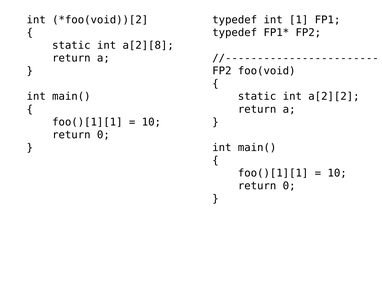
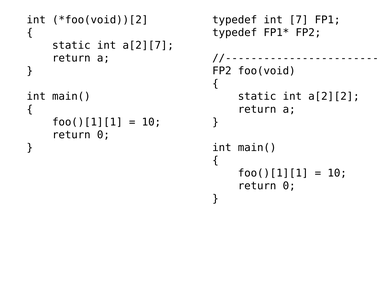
1: 1 -> 7 (299, 20)
a[2][8: a[2][8 -> a[2][7 (148, 45)
